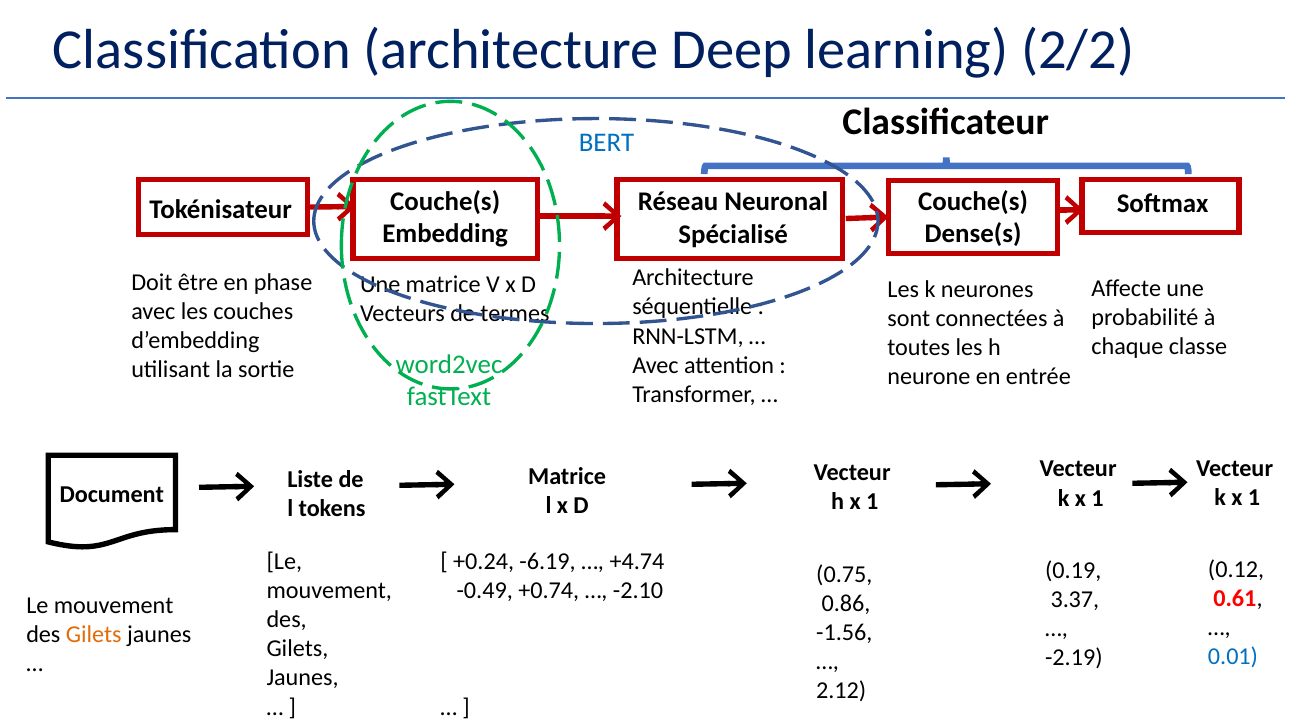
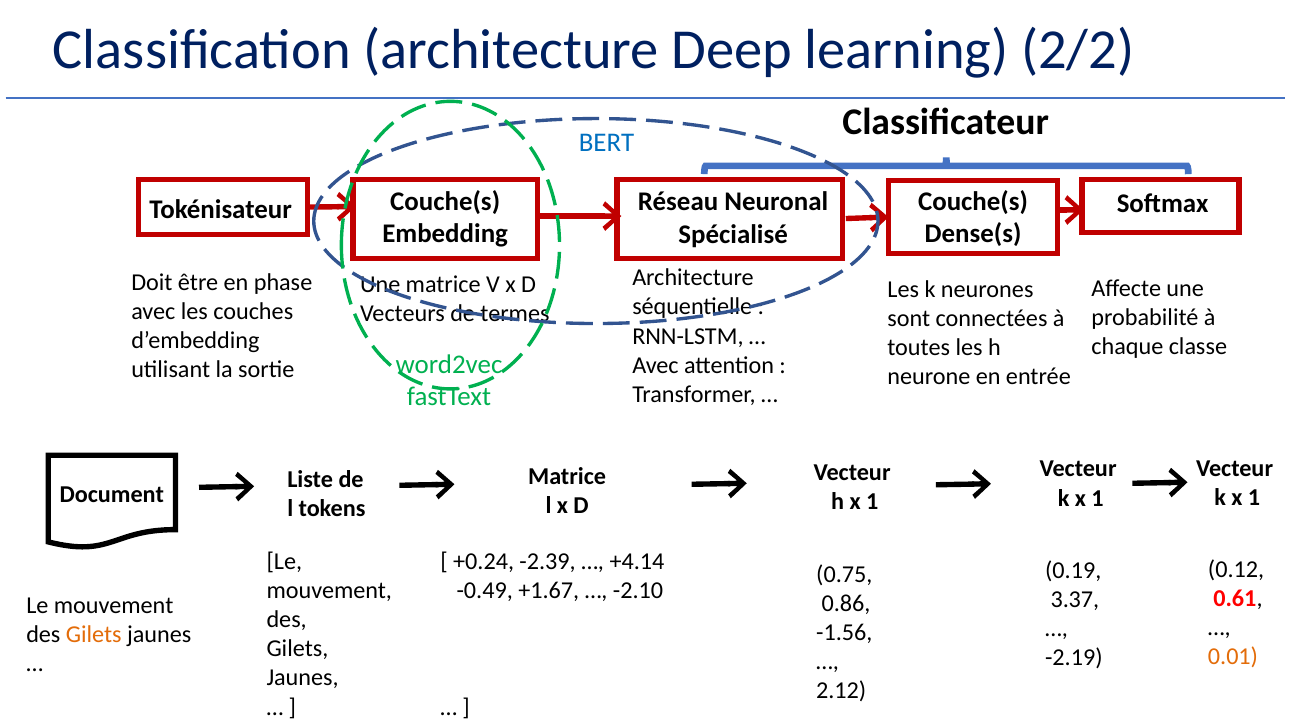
-6.19: -6.19 -> -2.39 (548, 562)
+4.74: +4.74 -> +4.14 (637, 562)
+0.74: +0.74 -> +1.67 (549, 591)
0.01 colour: blue -> orange (1233, 656)
